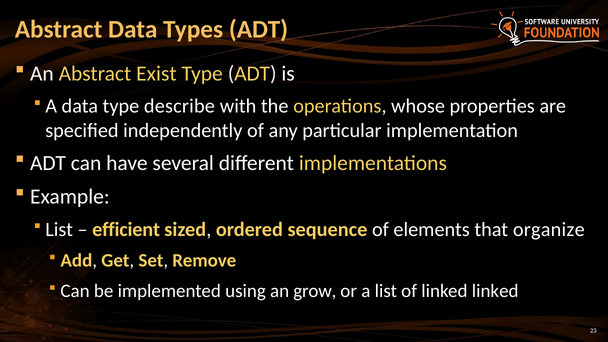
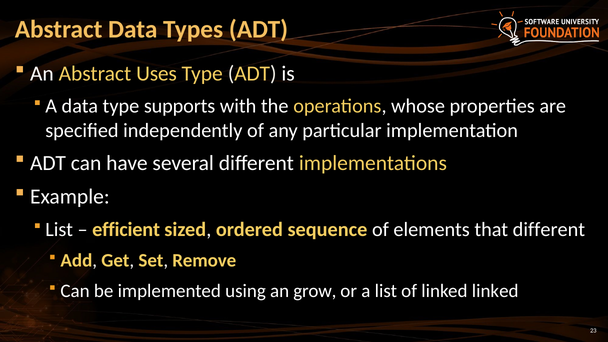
Exist: Exist -> Uses (157, 74)
describe: describe -> supports (180, 106)
that organize: organize -> different (549, 229)
